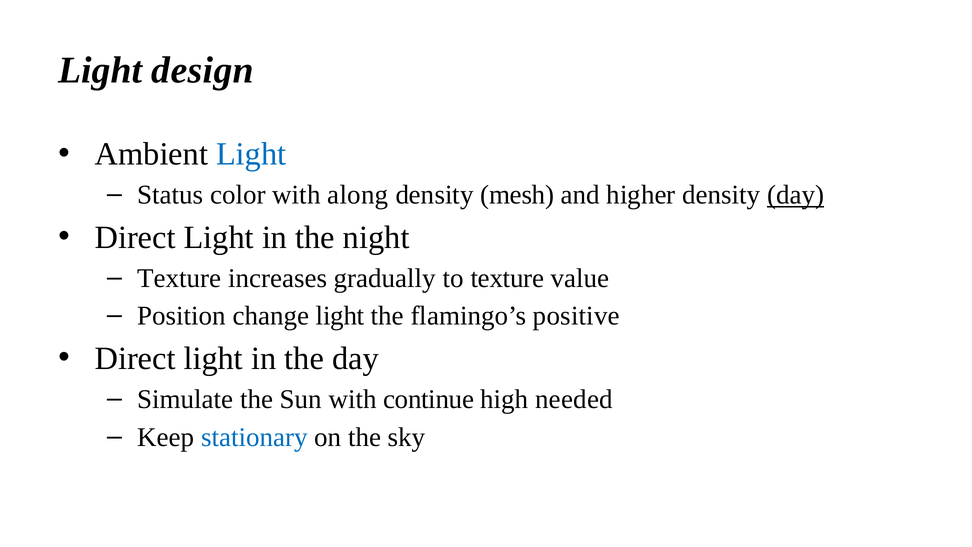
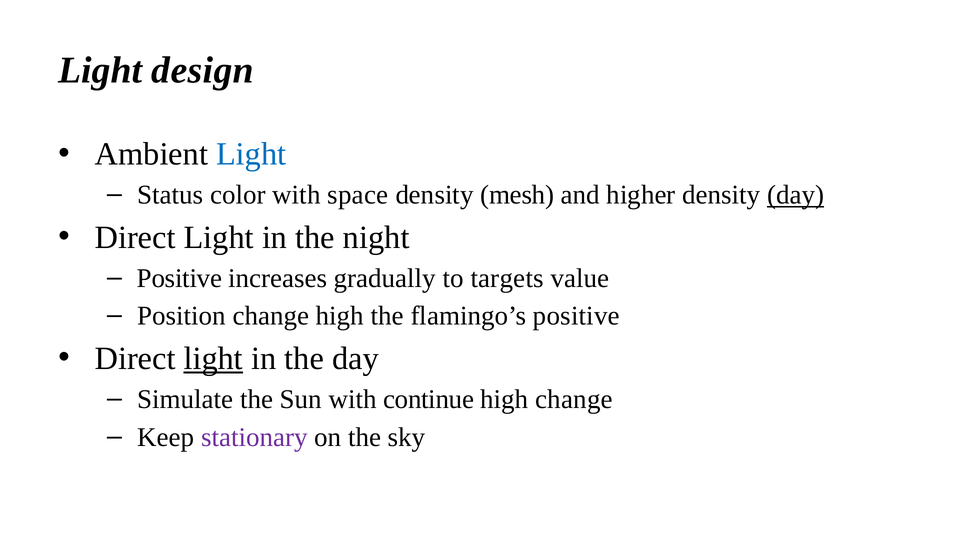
along: along -> space (358, 195)
Texture: Texture -> Positive (179, 278)
to texture: texture -> targets (507, 278)
change light: light -> high (340, 316)
light underline: none -> present (213, 358)
high needed: needed -> change (574, 399)
stationary colour: blue -> purple (254, 437)
